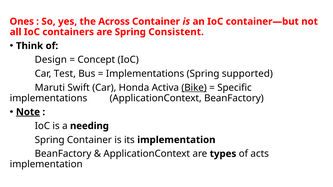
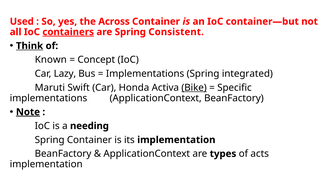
Ones: Ones -> Used (22, 22)
containers underline: none -> present (68, 32)
Think underline: none -> present (30, 46)
Design: Design -> Known (51, 60)
Test: Test -> Lazy (65, 74)
supported: supported -> integrated (247, 74)
